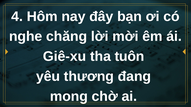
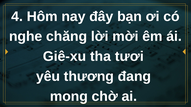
tuôn: tuôn -> tươi (129, 57)
